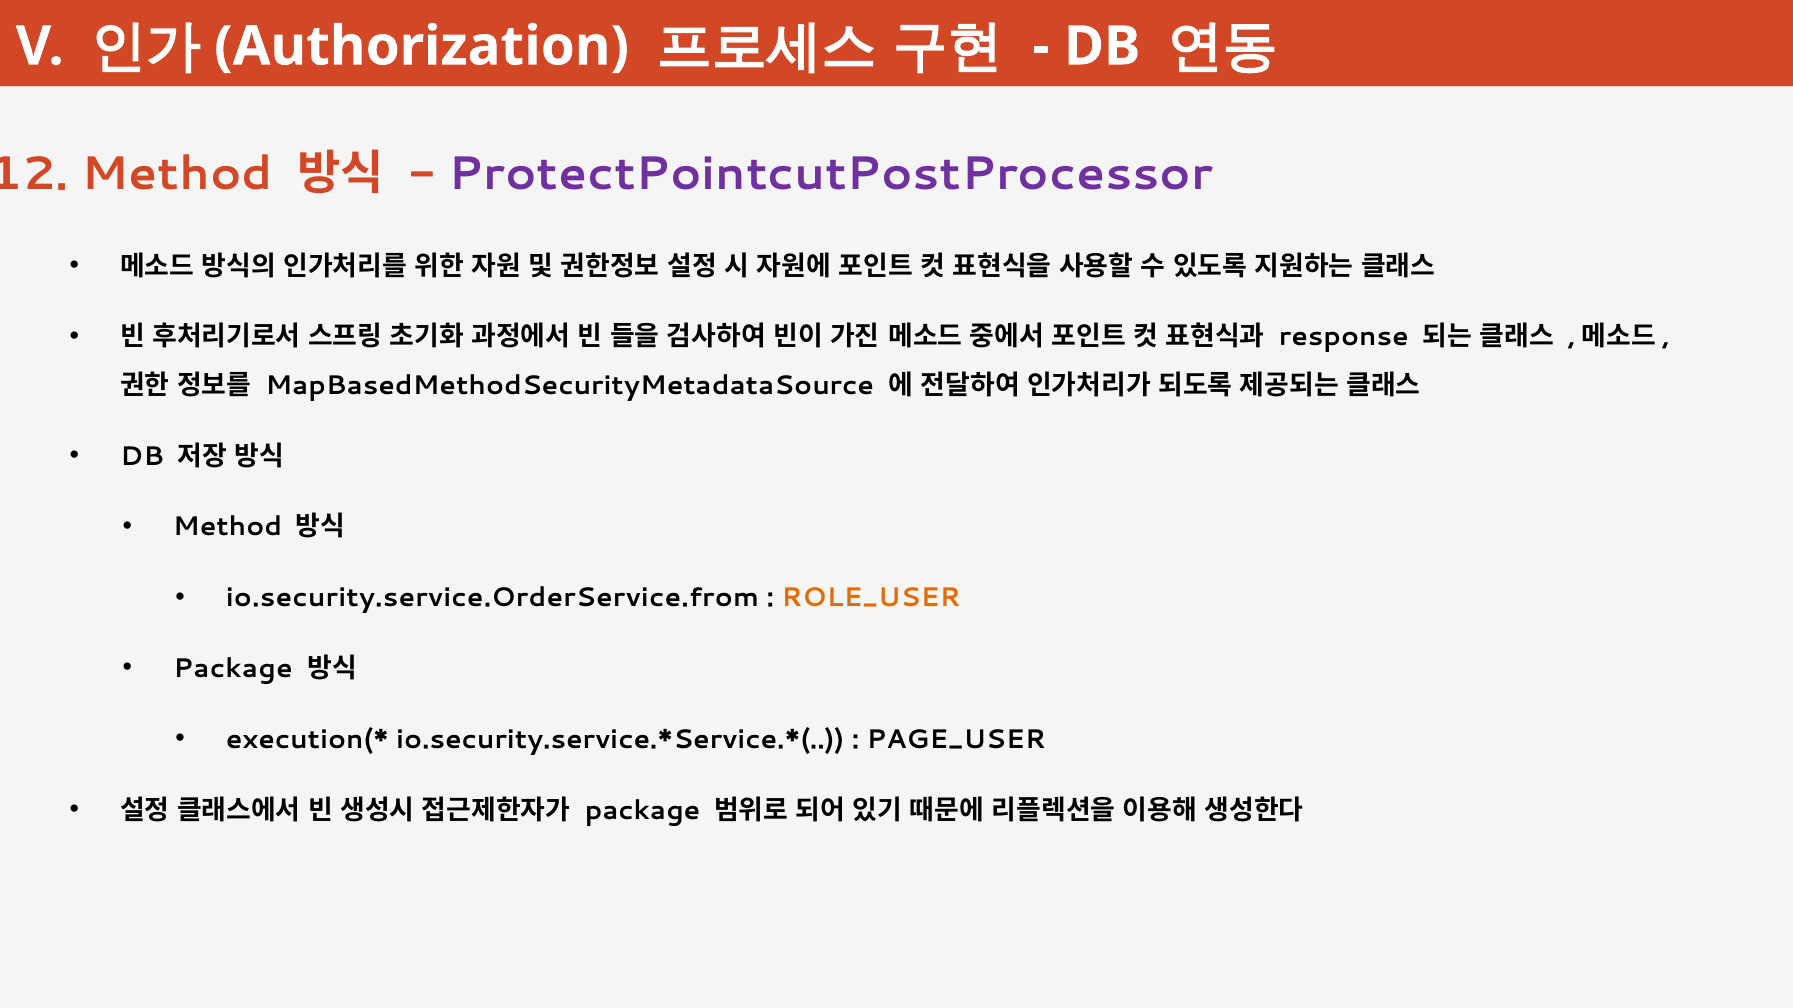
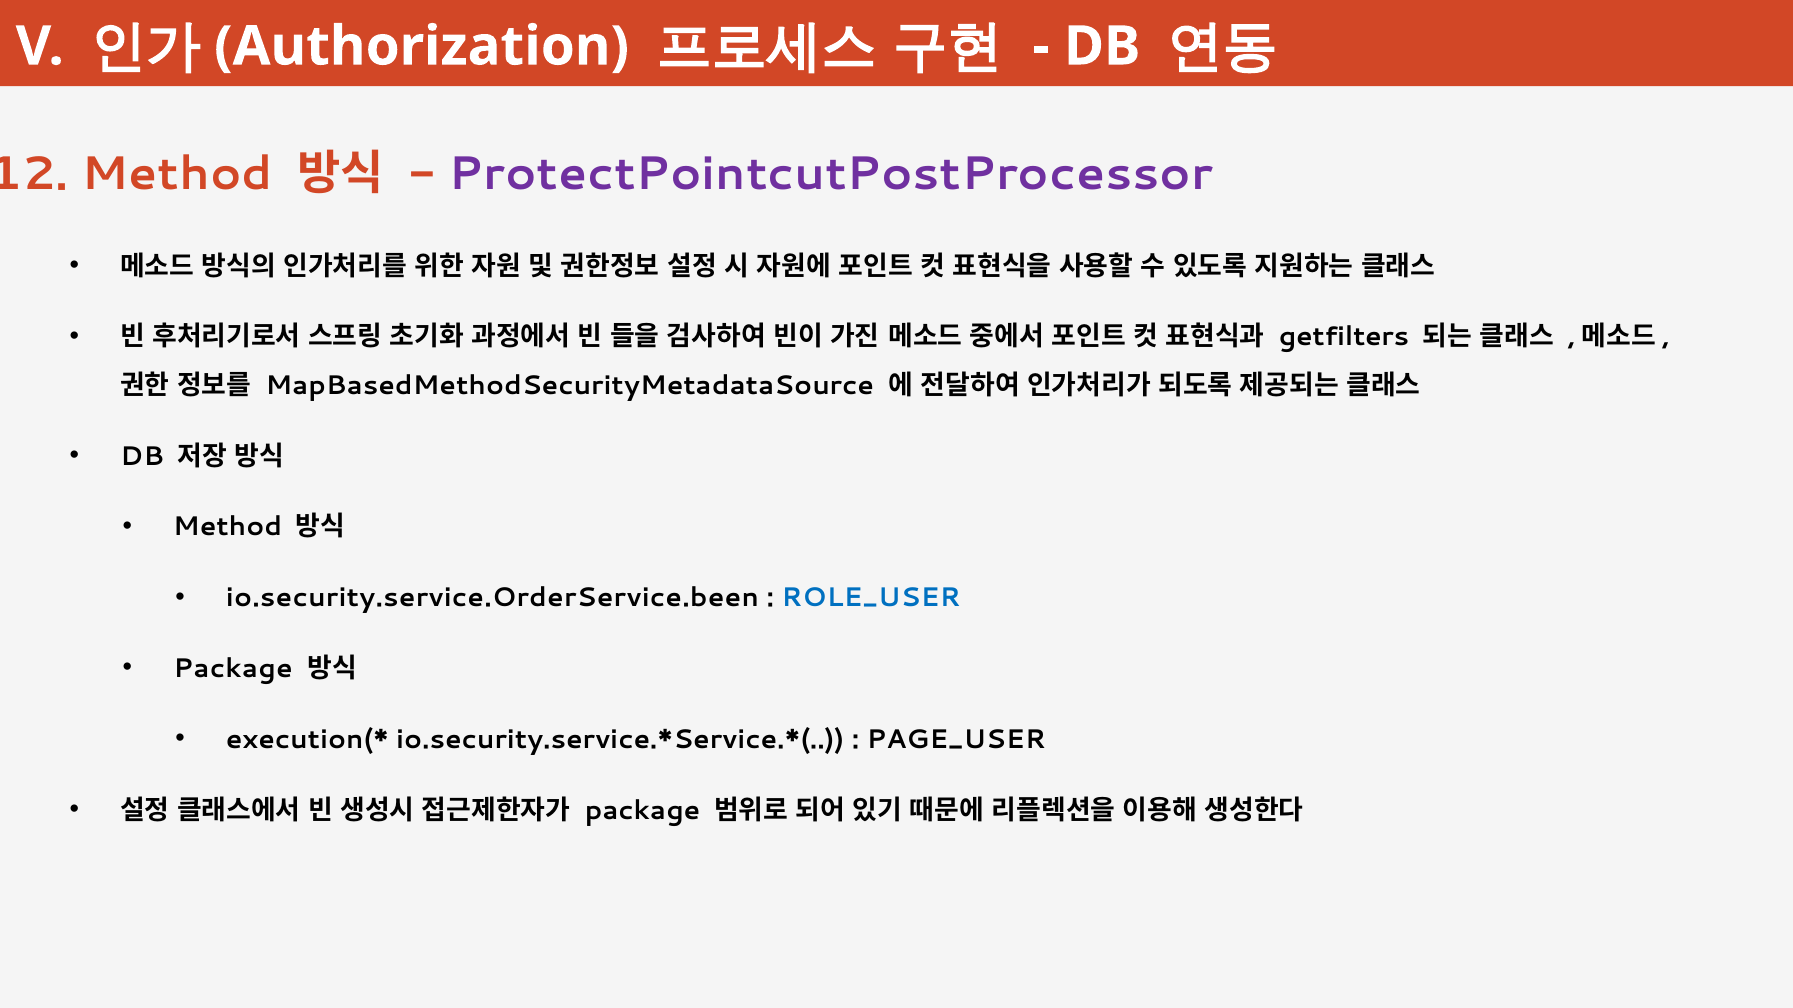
response: response -> getfilters (1344, 337)
io.security.service.OrderService.from: io.security.service.OrderService.from -> io.security.service.OrderService.been (492, 598)
ROLE_USER colour: orange -> blue (871, 598)
